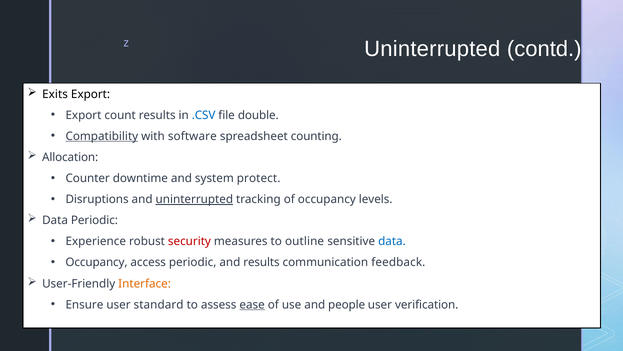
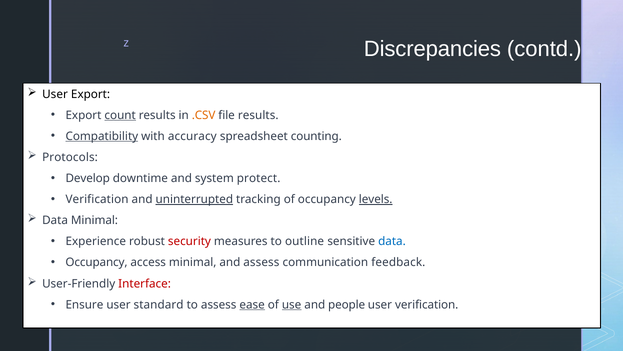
Uninterrupted: Uninterrupted -> Discrepancies (432, 49)
Exits: Exits -> User (55, 94)
count underline: none -> present (120, 115)
.CSV colour: blue -> orange (204, 115)
file double: double -> results (258, 115)
software: software -> accuracy (192, 136)
Allocation: Allocation -> Protocols (70, 157)
Counter: Counter -> Develop (88, 178)
Disruptions: Disruptions -> Verification (97, 199)
levels underline: none -> present (376, 199)
Data Periodic: Periodic -> Minimal (94, 220)
access periodic: periodic -> minimal (193, 262)
and results: results -> assess (261, 262)
Interface colour: orange -> red (145, 283)
use underline: none -> present (292, 304)
